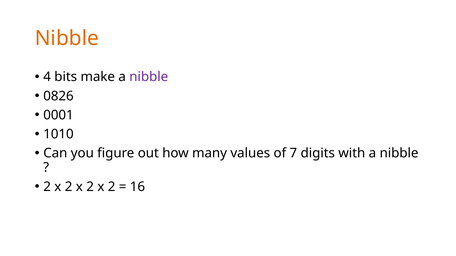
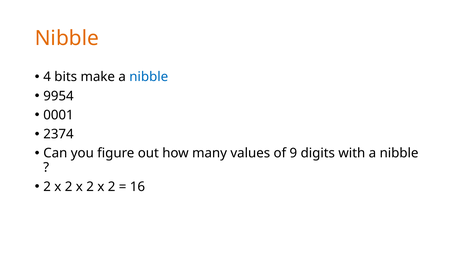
nibble colour: purple -> blue (149, 77)
0826: 0826 -> 9954 (59, 96)
1010: 1010 -> 2374 (59, 134)
7: 7 -> 9 (293, 154)
